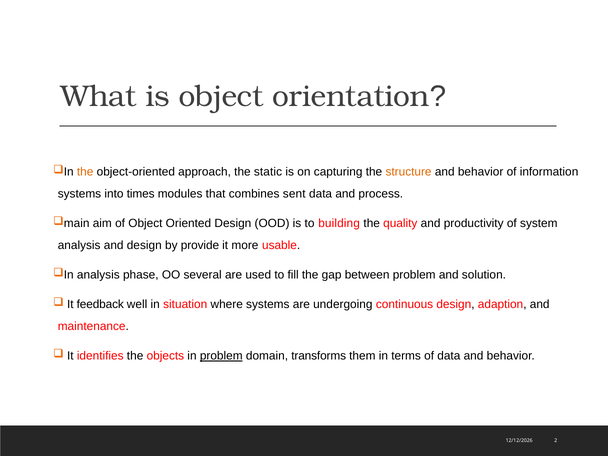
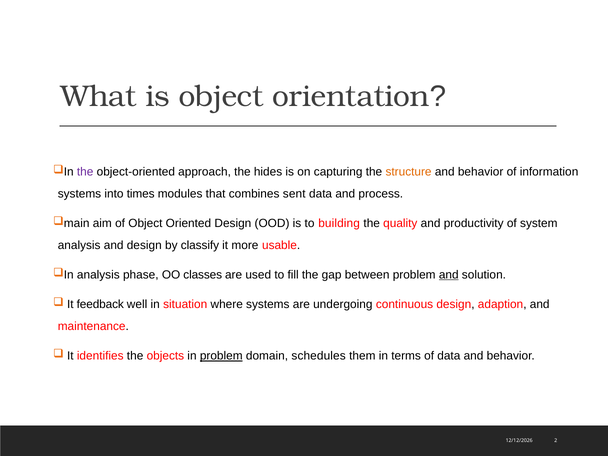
the colour: orange -> purple (85, 172)
static: static -> hides (268, 172)
provide: provide -> classify (200, 245)
several: several -> classes (203, 275)
and underline: none -> present (449, 275)
transforms: transforms -> schedules (319, 356)
